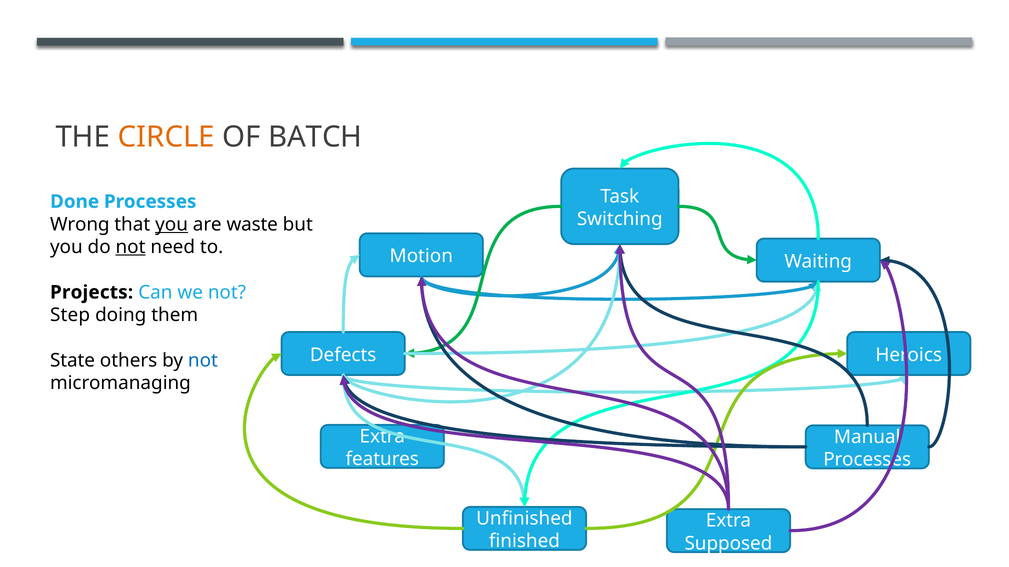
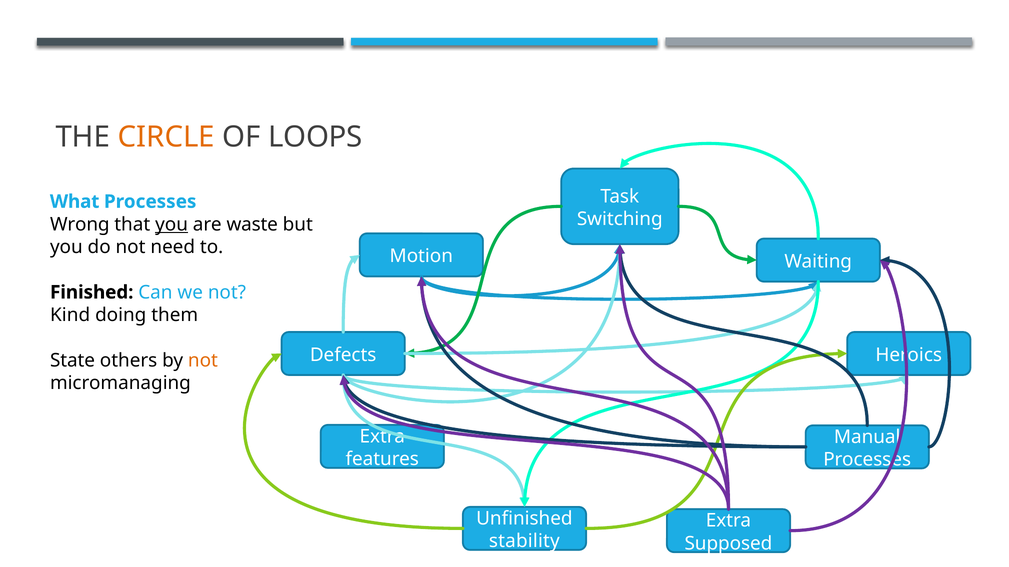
BATCH: BATCH -> LOOPS (315, 137)
Done: Done -> What (75, 202)
not underline: present -> none (131, 247)
Projects: Projects -> Finished (92, 293)
Step: Step -> Kind (70, 315)
not colour: blue -> orange (203, 361)
finished: finished -> stability (524, 542)
